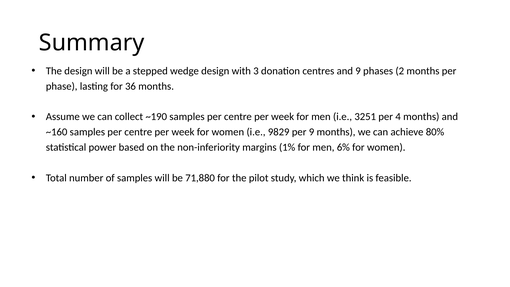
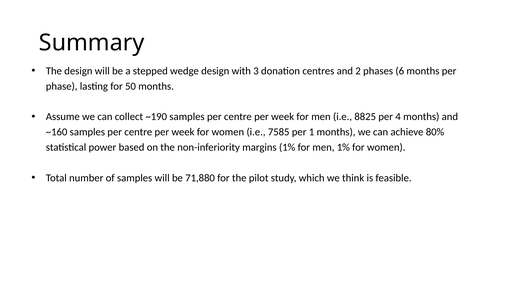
and 9: 9 -> 2 (358, 71)
2: 2 -> 6 (400, 71)
36: 36 -> 50 (130, 86)
3251: 3251 -> 8825 (365, 117)
9829: 9829 -> 7585 (279, 132)
per 9: 9 -> 1 (312, 132)
men 6%: 6% -> 1% (343, 147)
